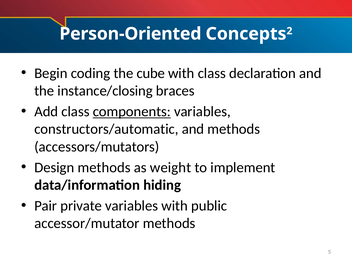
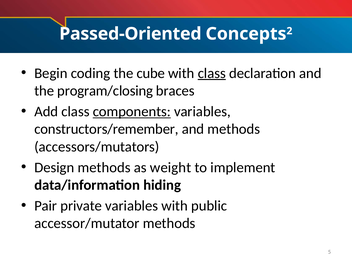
Person-Oriented: Person-Oriented -> Passed-Oriented (130, 34)
class underline: none -> present (212, 73)
instance/closing: instance/closing -> program/closing (105, 91)
constructors/automatic: constructors/automatic -> constructors/remember (106, 129)
